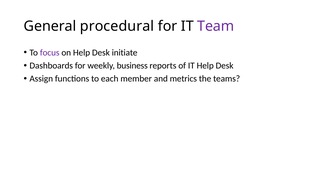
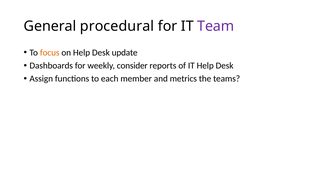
focus colour: purple -> orange (50, 53)
initiate: initiate -> update (125, 53)
business: business -> consider (132, 66)
